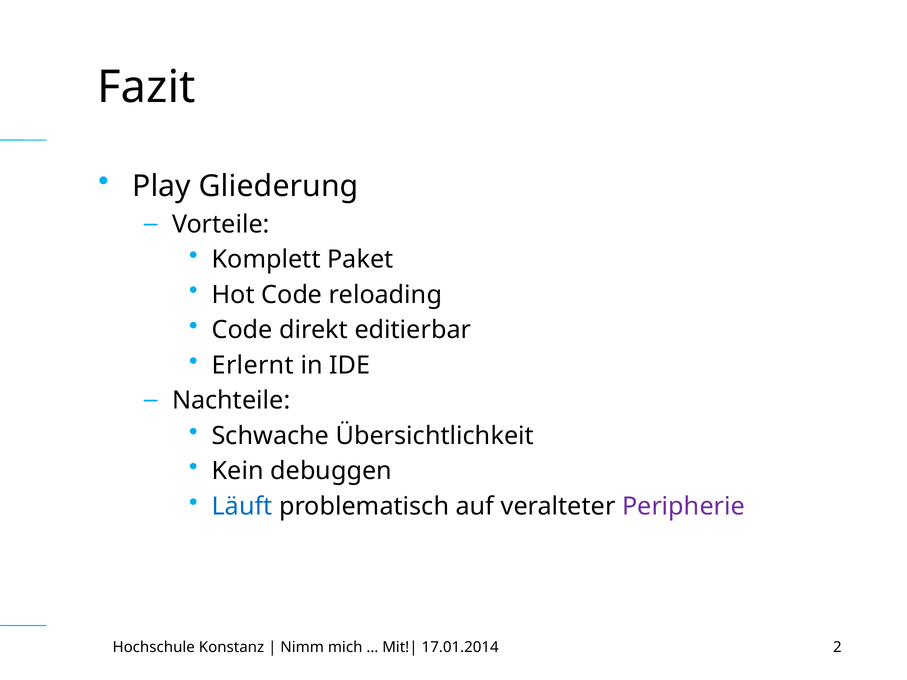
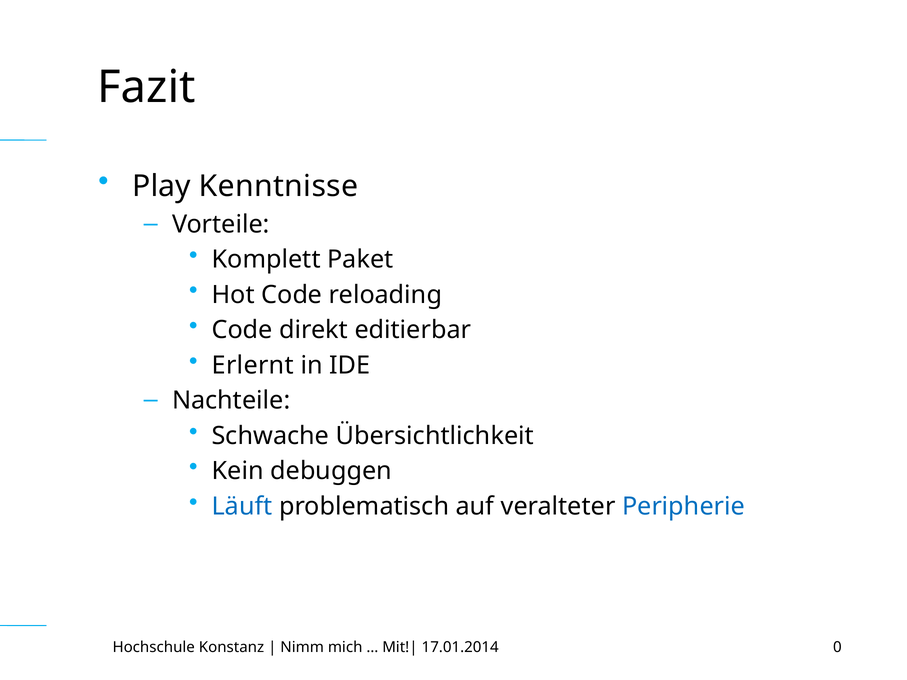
Gliederung: Gliederung -> Kenntnisse (278, 186)
Peripherie colour: purple -> blue (683, 507)
2: 2 -> 0 (837, 648)
